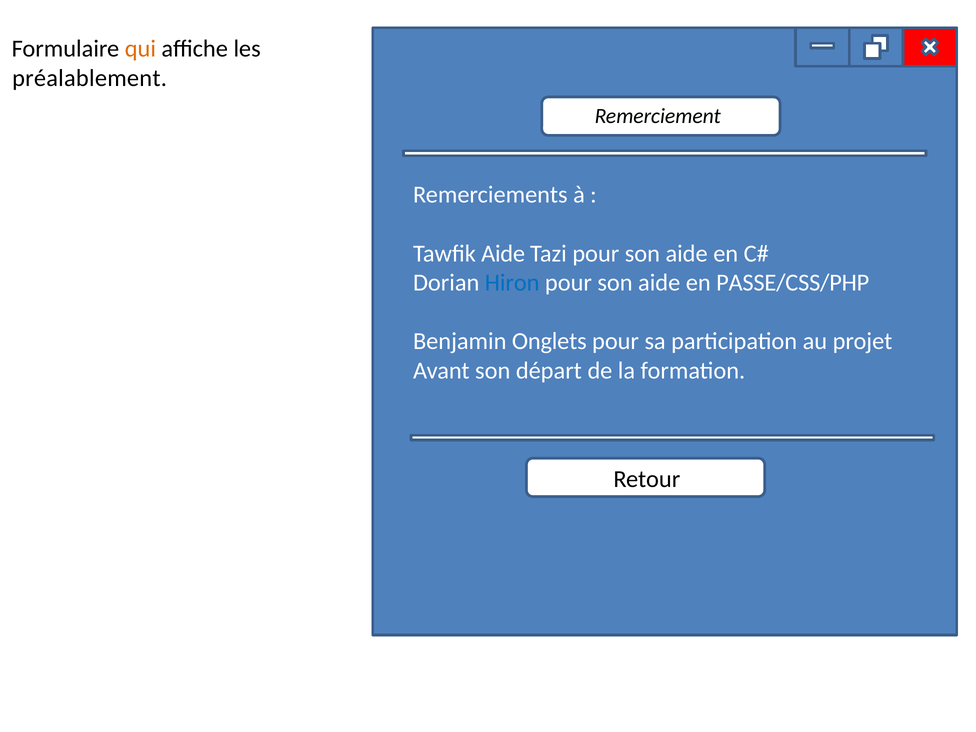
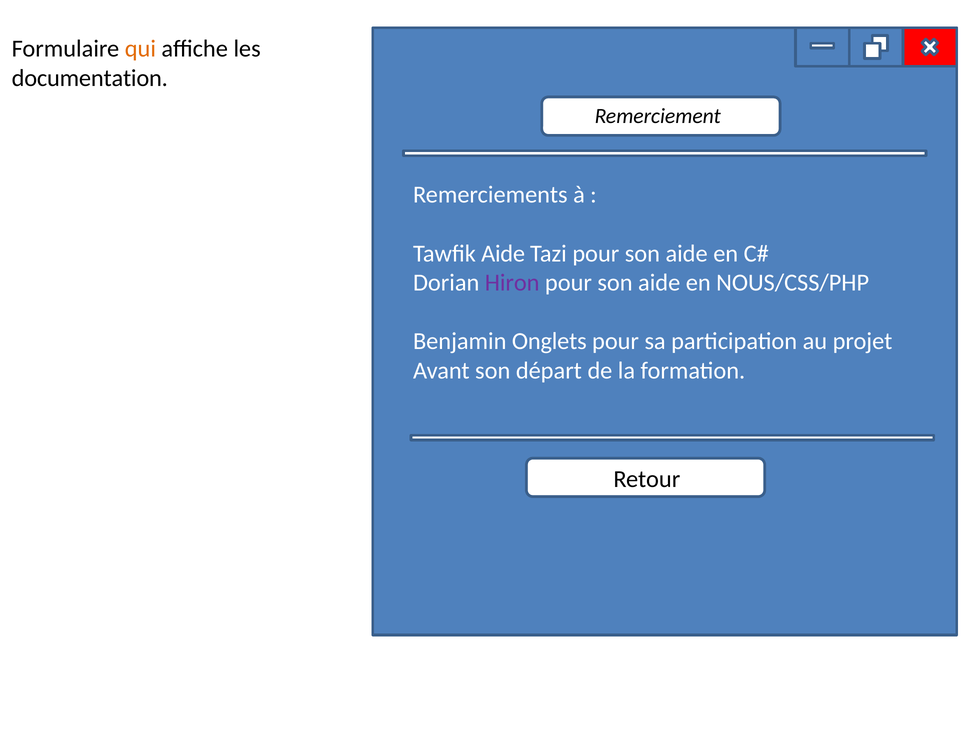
préalablement: préalablement -> documentation (90, 78)
Hiron colour: blue -> purple (512, 283)
PASSE/CSS/PHP: PASSE/CSS/PHP -> NOUS/CSS/PHP (793, 283)
